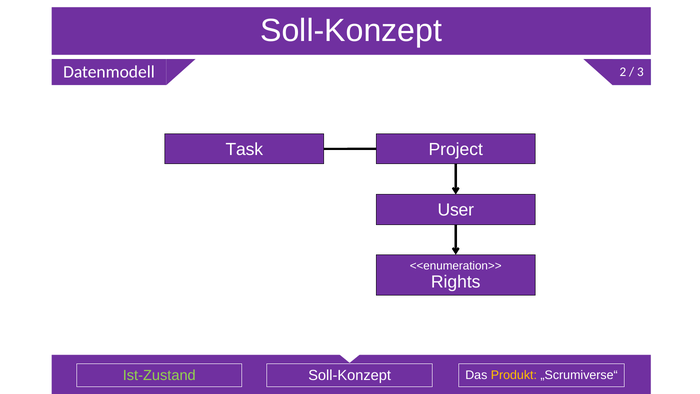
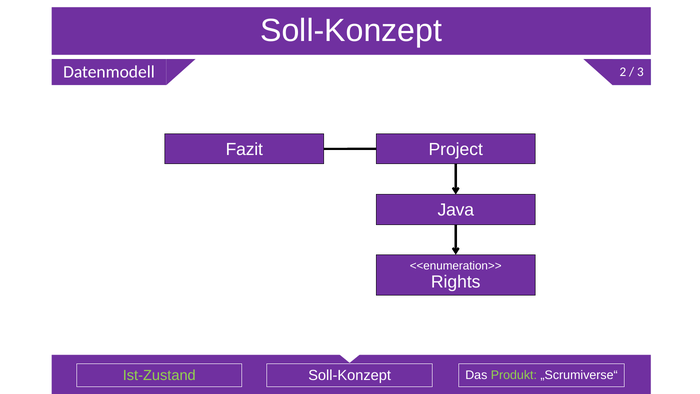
Task: Task -> Fazit (244, 149)
User: User -> Java (456, 210)
Produkt colour: yellow -> light green (514, 375)
